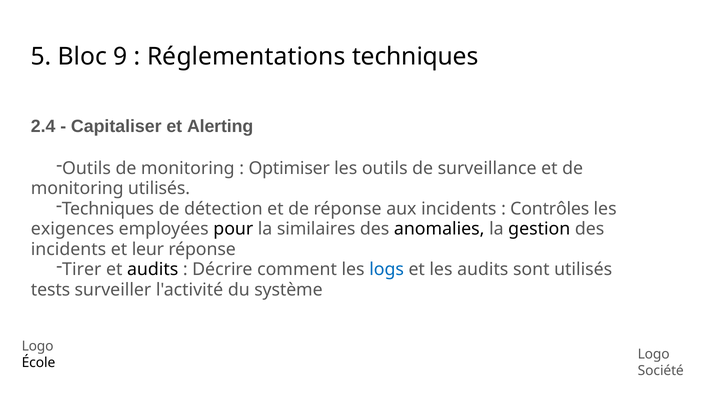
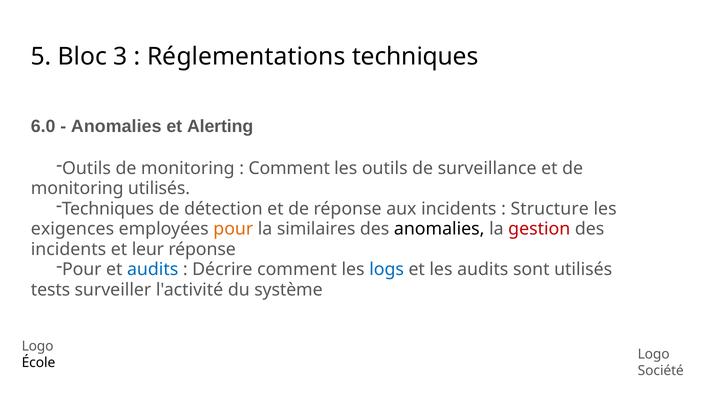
9: 9 -> 3 (121, 57)
2.4: 2.4 -> 6.0 (43, 127)
Capitaliser: Capitaliser -> Anomalies (116, 127)
Optimiser: Optimiser -> Comment (289, 169)
Contrôles: Contrôles -> Structure (550, 209)
pour colour: black -> orange (233, 229)
gestion colour: black -> red (539, 229)
Tirer: Tirer -> Pour (82, 270)
audits colour: black -> blue (153, 270)
